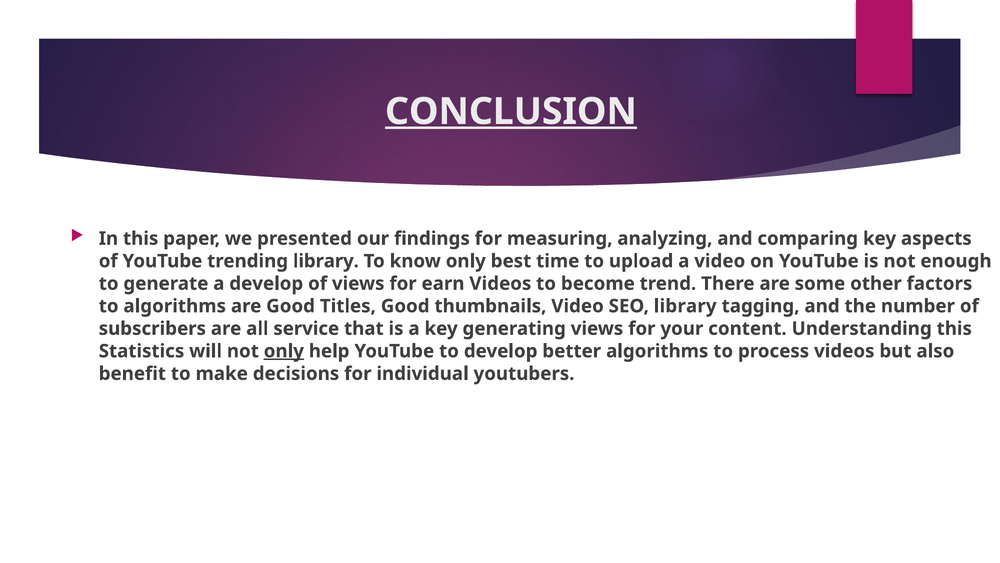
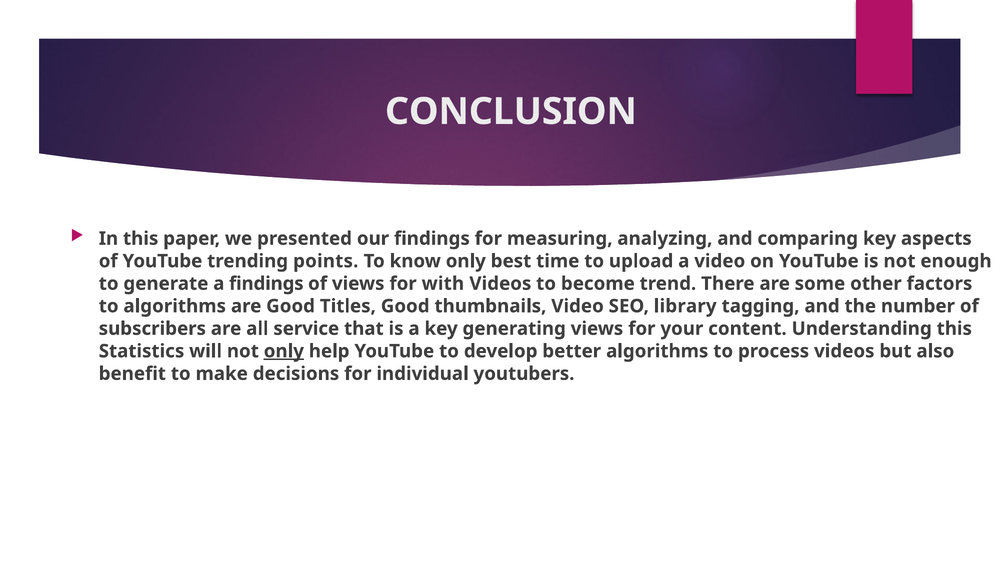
CONCLUSION underline: present -> none (511, 111)
trending library: library -> points (326, 261)
a develop: develop -> findings (266, 283)
earn: earn -> with (443, 283)
